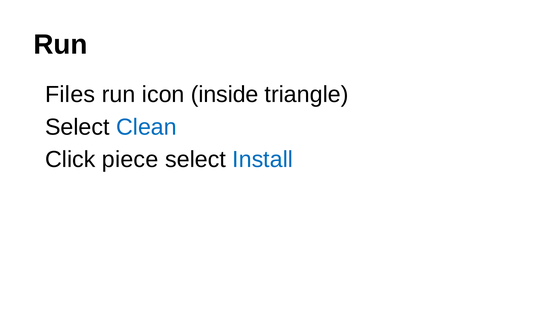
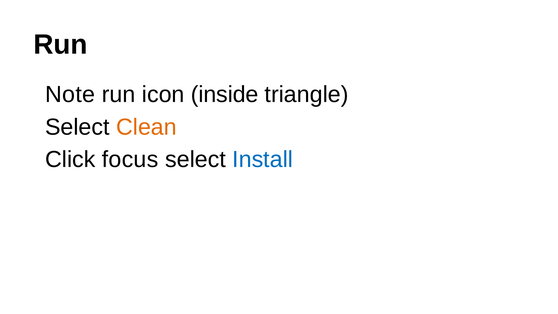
Files: Files -> Note (70, 94)
Clean colour: blue -> orange (146, 127)
piece: piece -> focus (130, 160)
